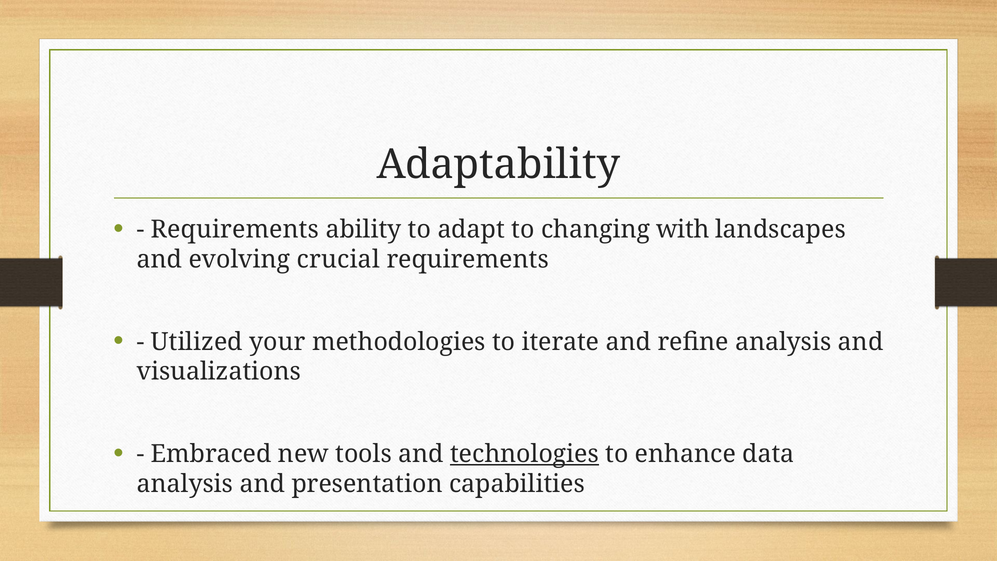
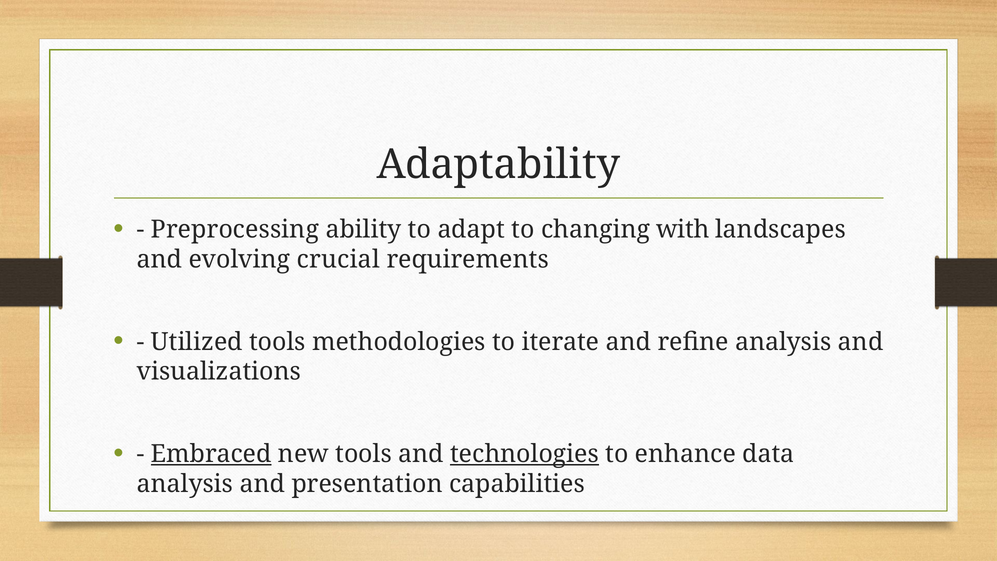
Requirements: Requirements -> Preprocessing (235, 230)
Utilized your: your -> tools (277, 342)
Embraced underline: none -> present (211, 454)
